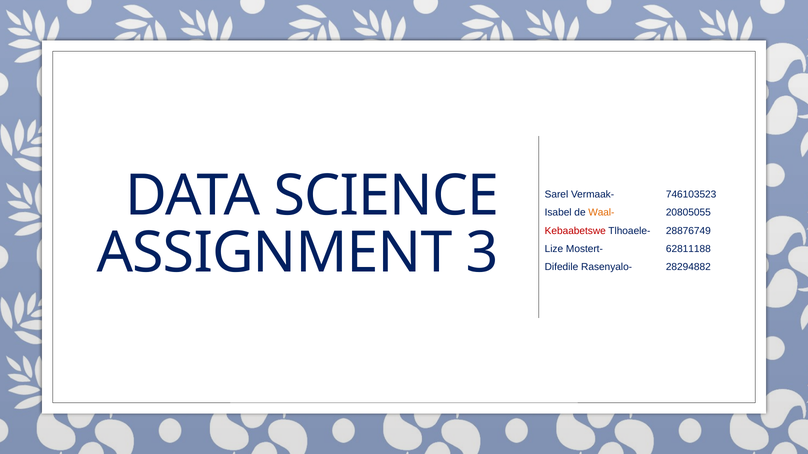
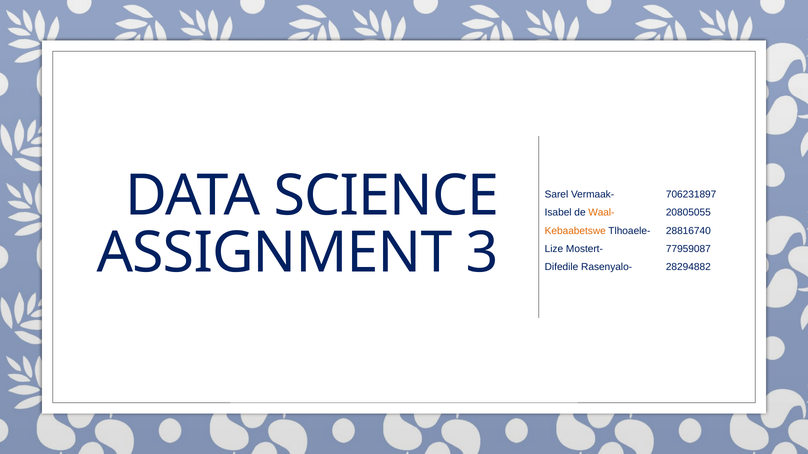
746103523: 746103523 -> 706231897 (691, 195)
Kebaabetswe colour: red -> orange (575, 231)
28876749: 28876749 -> 28816740 (688, 231)
62811188: 62811188 -> 77959087 (688, 249)
